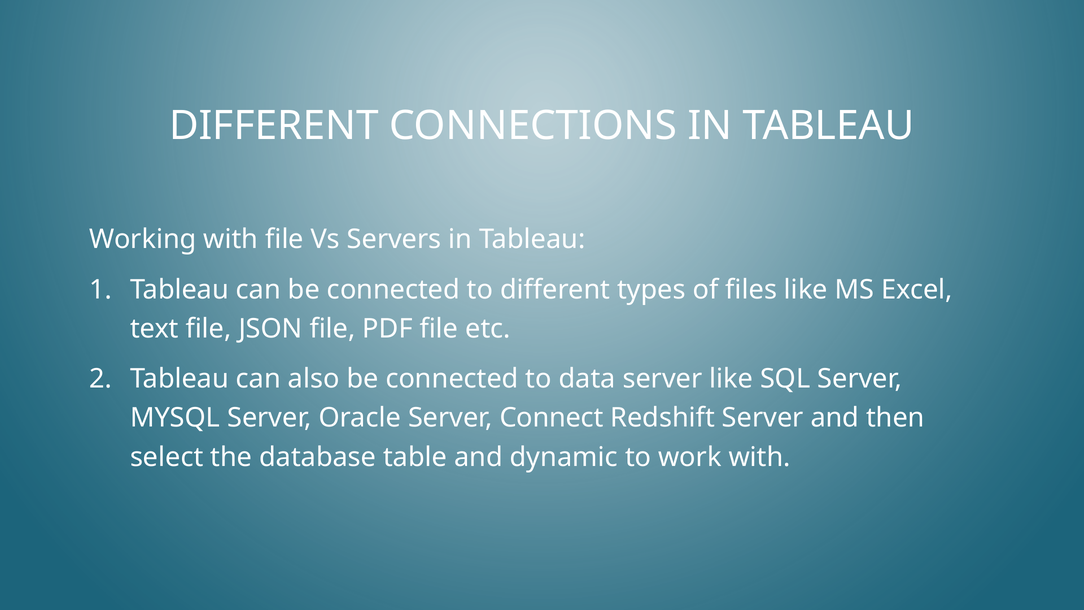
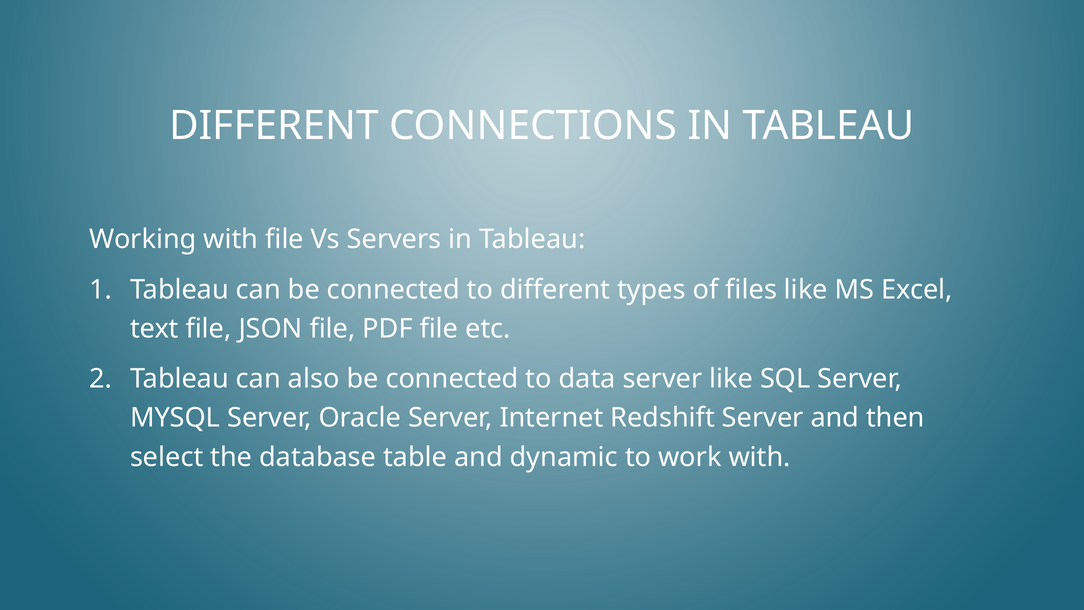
Connect: Connect -> Internet (551, 418)
